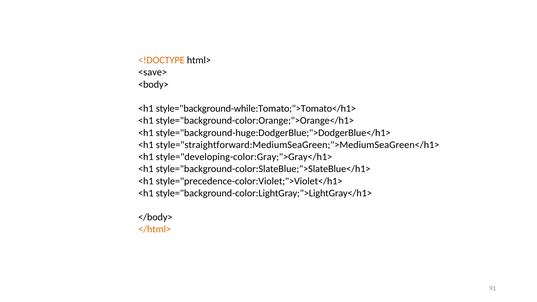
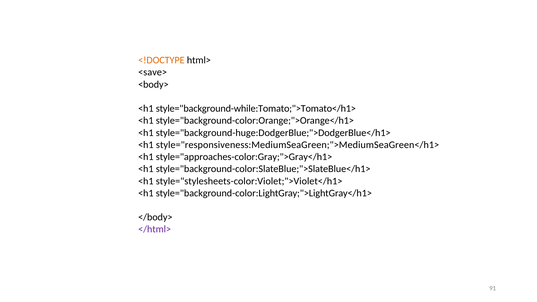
style="straightforward:MediumSeaGreen;">MediumSeaGreen</h1>: style="straightforward:MediumSeaGreen;">MediumSeaGreen</h1> -> style="responsiveness:MediumSeaGreen;">MediumSeaGreen</h1> (298, 145)
style="developing-color:Gray;">Gray</h1>: style="developing-color:Gray;">Gray</h1> -> style="approaches-color:Gray;">Gray</h1> (244, 157)
style="precedence-color:Violet;">Violet</h1>: style="precedence-color:Violet;">Violet</h1> -> style="stylesheets-color:Violet;">Violet</h1> (249, 181)
</html> colour: orange -> purple (155, 229)
